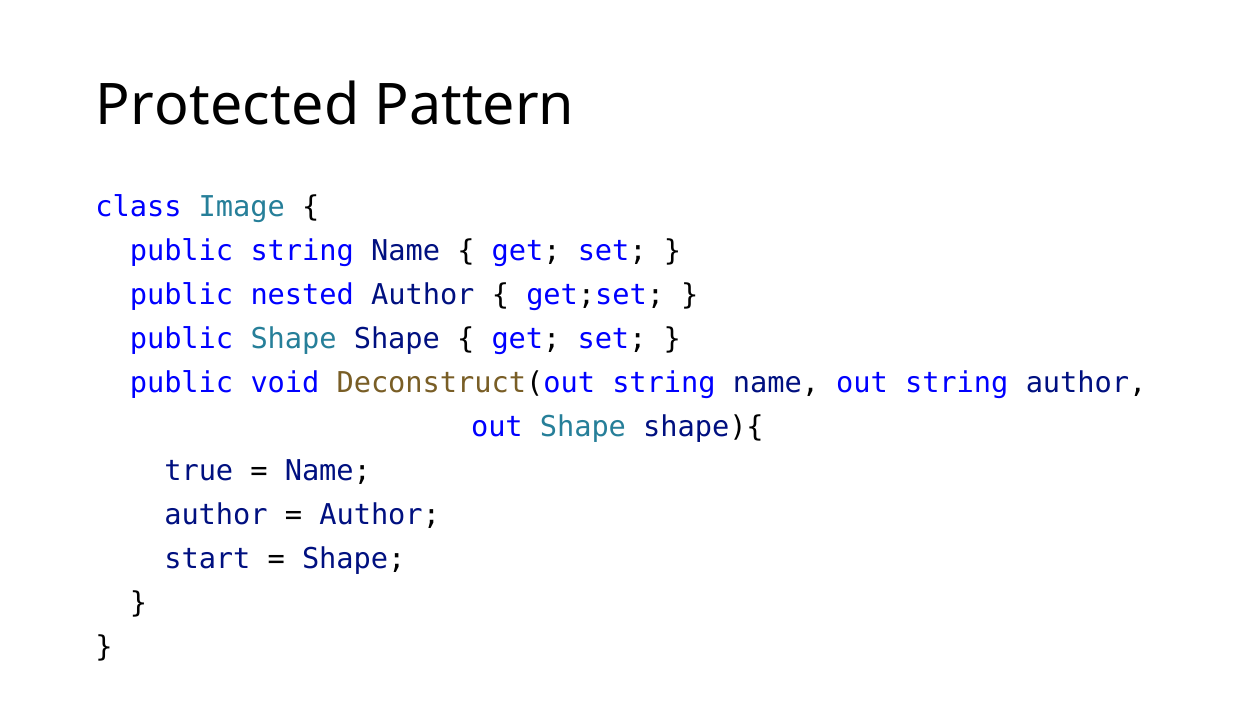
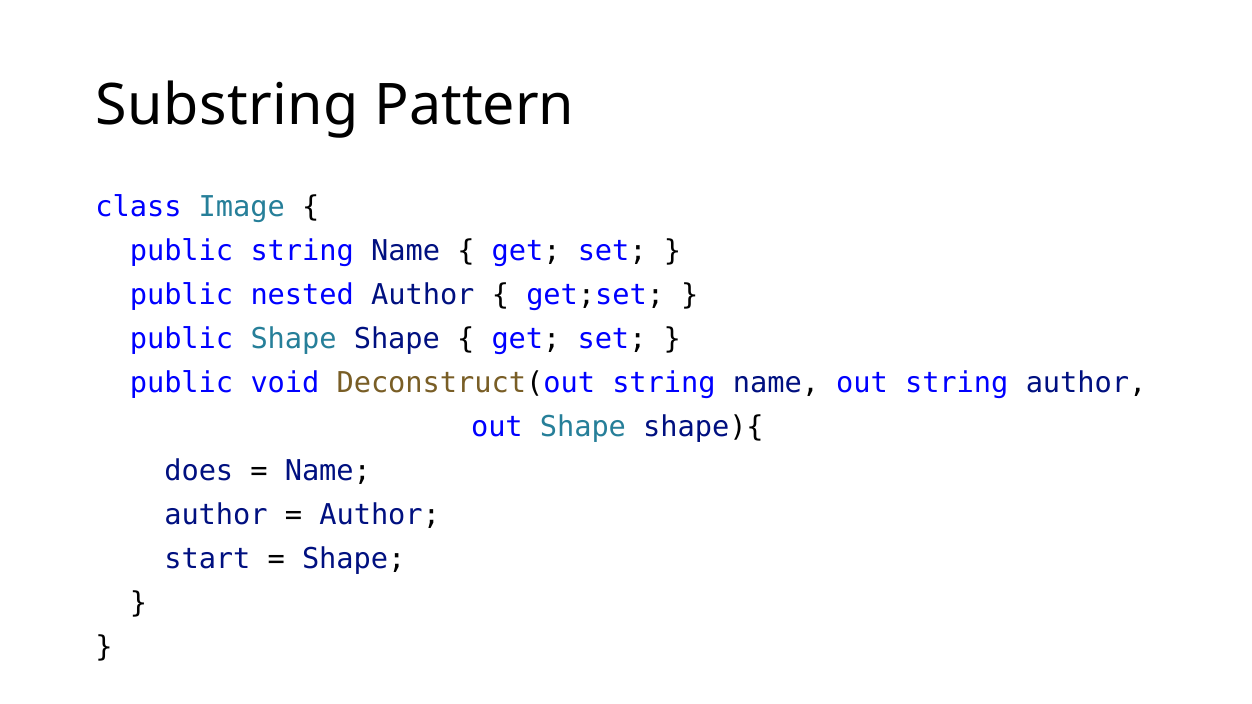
Protected: Protected -> Substring (227, 105)
true: true -> does (199, 472)
